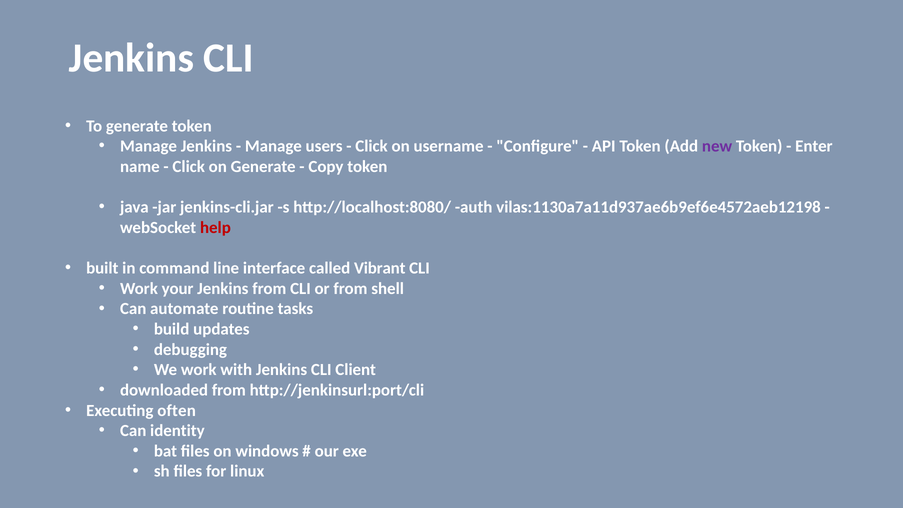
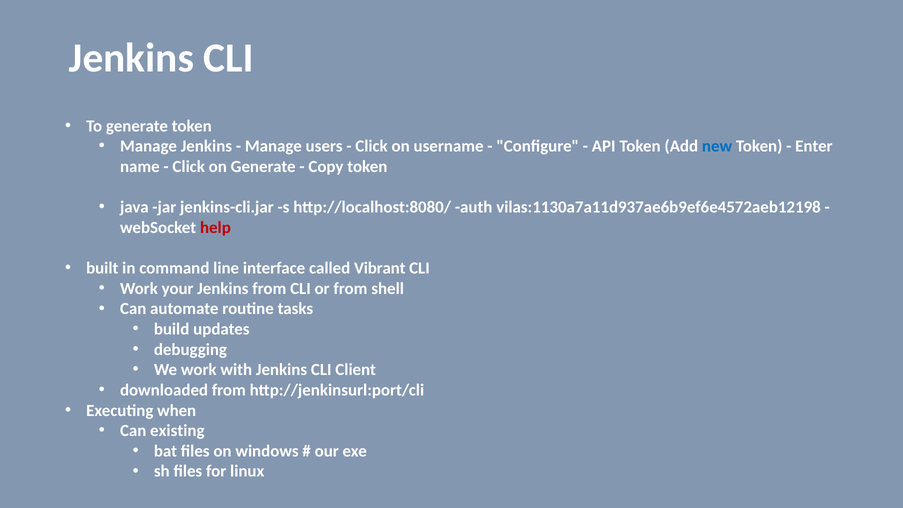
new colour: purple -> blue (717, 146)
often: often -> when (177, 410)
identity: identity -> existing (177, 431)
